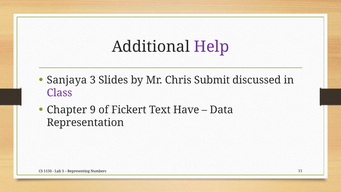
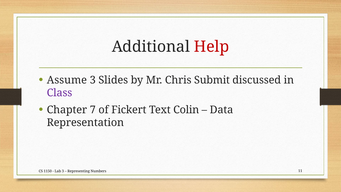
Help colour: purple -> red (212, 47)
Sanjaya: Sanjaya -> Assume (67, 80)
9: 9 -> 7 (93, 110)
Have: Have -> Colin (186, 110)
